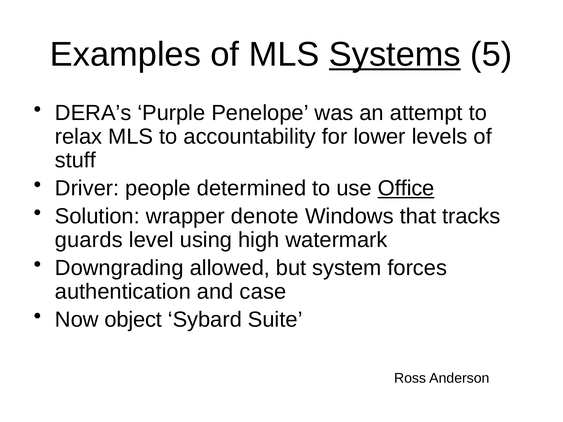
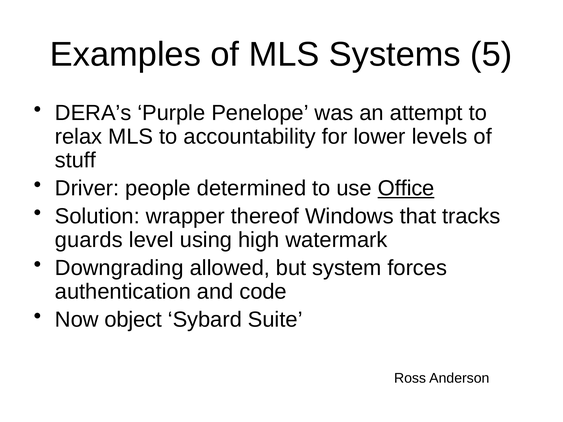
Systems underline: present -> none (395, 55)
denote: denote -> thereof (265, 216)
case: case -> code (263, 292)
